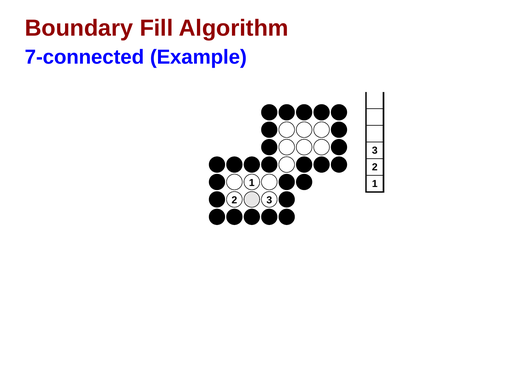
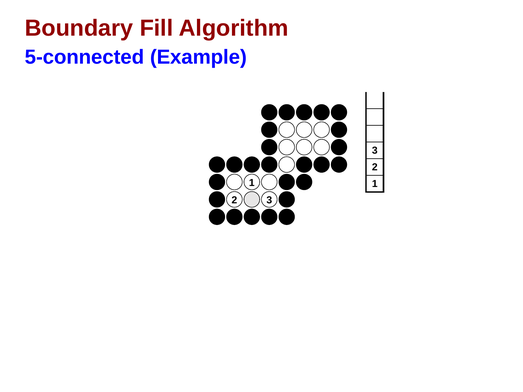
7-connected: 7-connected -> 5-connected (85, 57)
